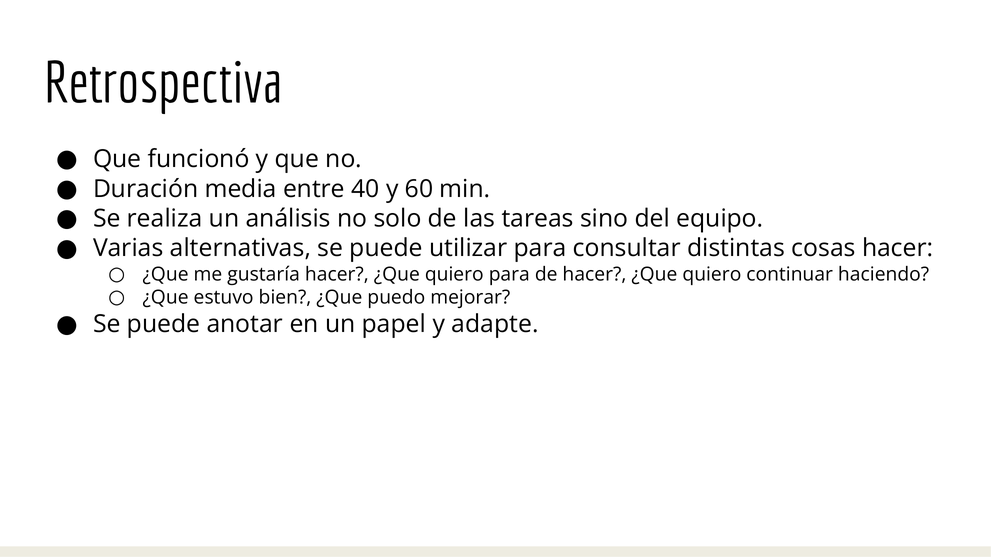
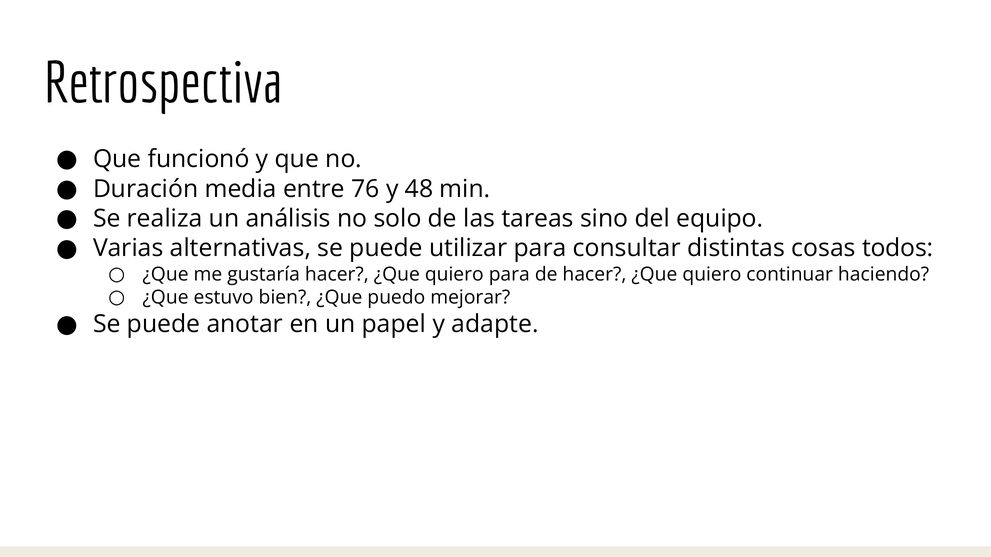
40: 40 -> 76 (365, 189)
60: 60 -> 48 (419, 189)
cosas hacer: hacer -> todos (898, 248)
